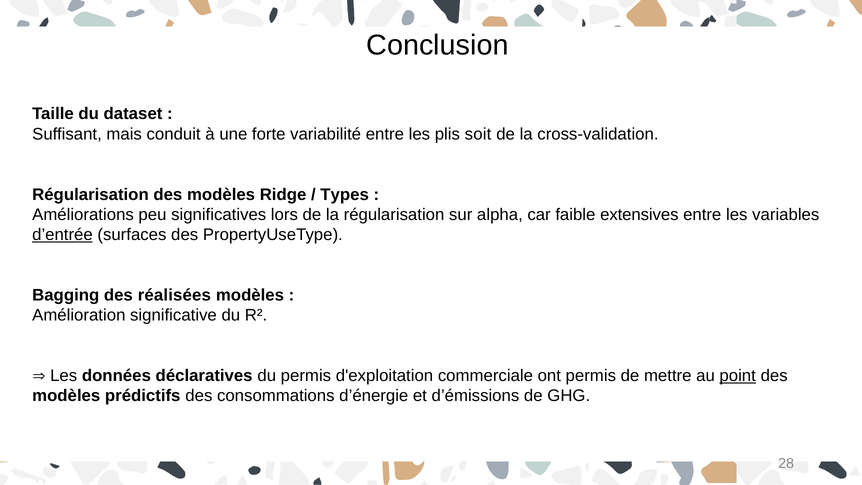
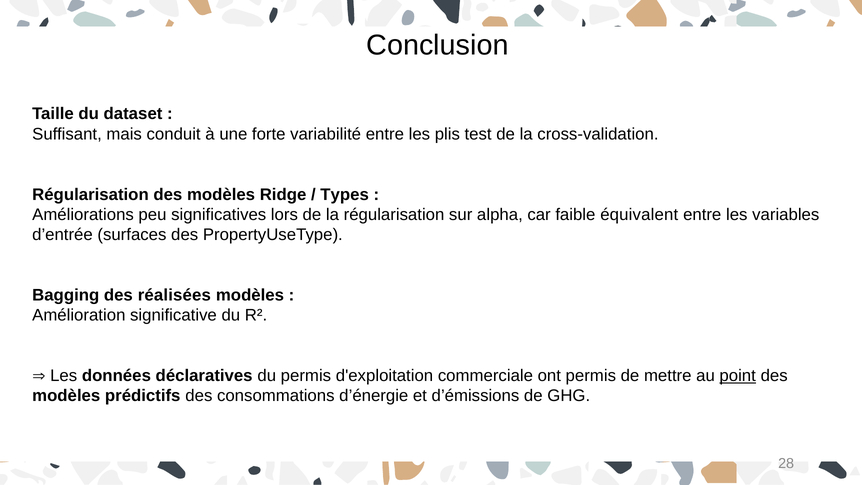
soit: soit -> test (478, 134)
extensives: extensives -> équivalent (639, 215)
d’entrée underline: present -> none (62, 235)
